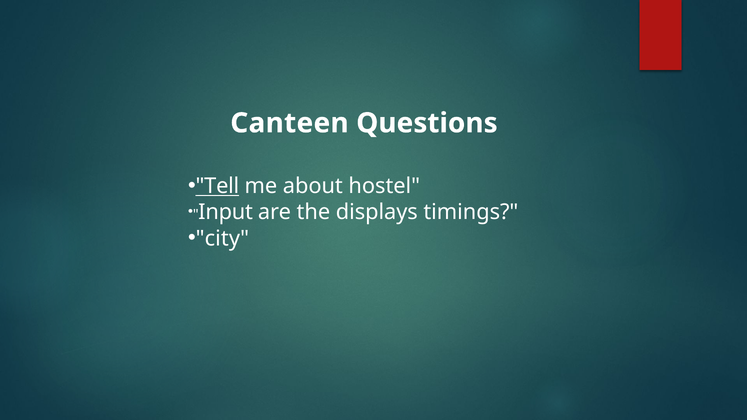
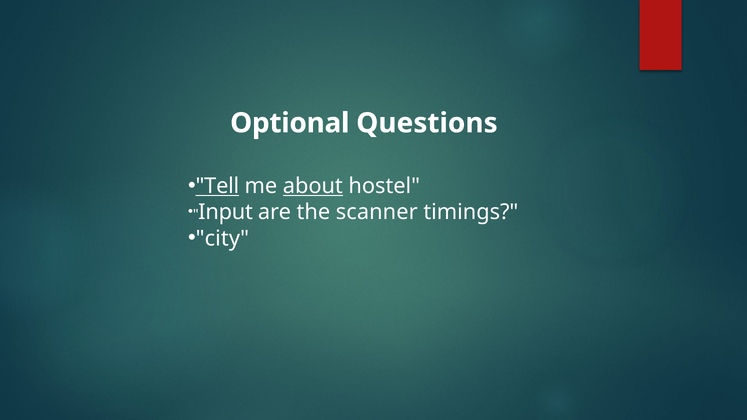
Canteen: Canteen -> Optional (290, 123)
about underline: none -> present (313, 186)
displays: displays -> scanner (377, 212)
